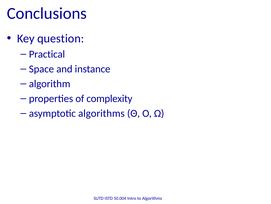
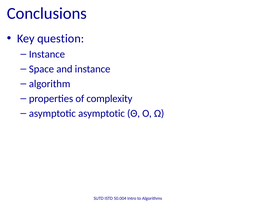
Practical: Practical -> Instance (47, 54)
asymptotic algorithms: algorithms -> asymptotic (102, 113)
